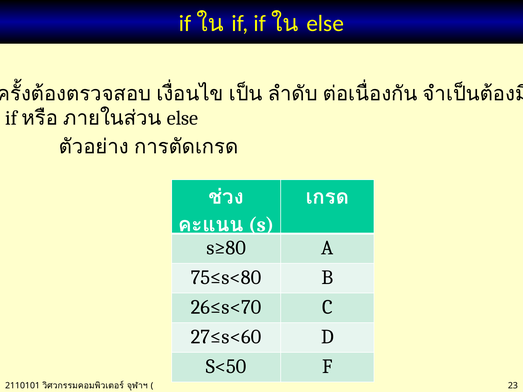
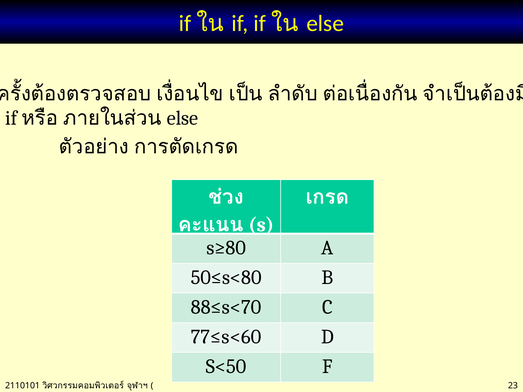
75≤s<80: 75≤s<80 -> 50≤s<80 (226, 278)
26≤s<70: 26≤s<70 -> 88≤s<70 (226, 307)
27≤s<60: 27≤s<60 -> 77≤s<60 (226, 337)
